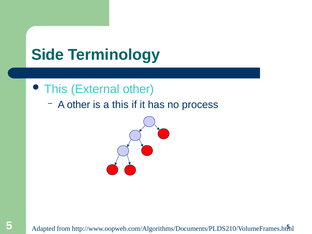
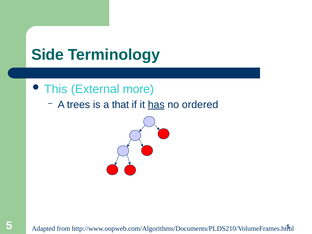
External other: other -> more (138, 89)
A other: other -> trees (78, 105)
a this: this -> that (120, 105)
has underline: none -> present (156, 105)
process: process -> ordered (200, 105)
